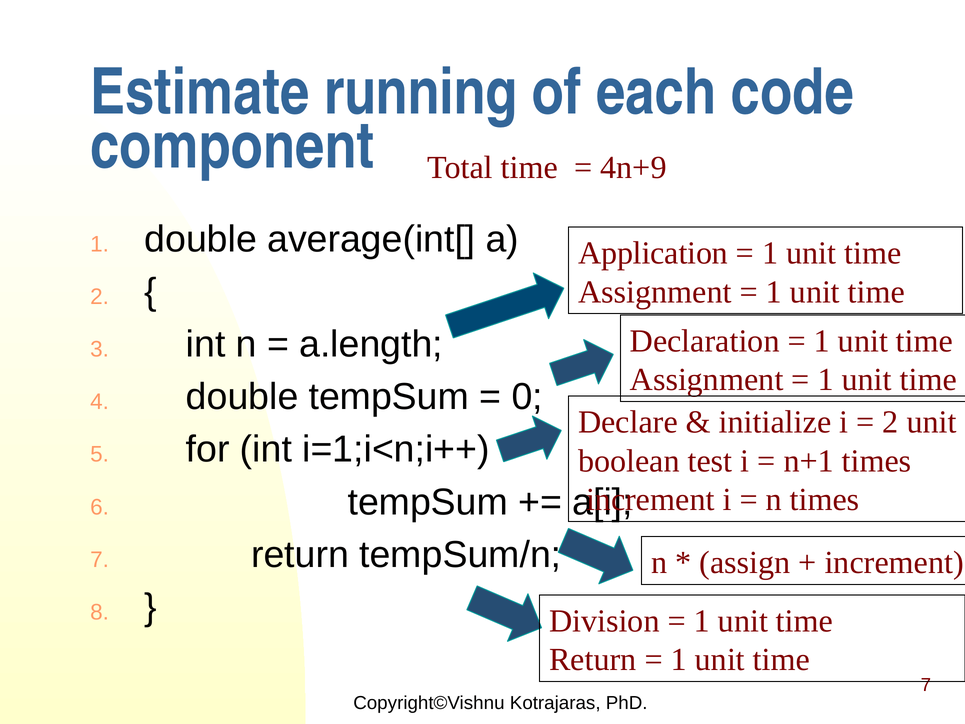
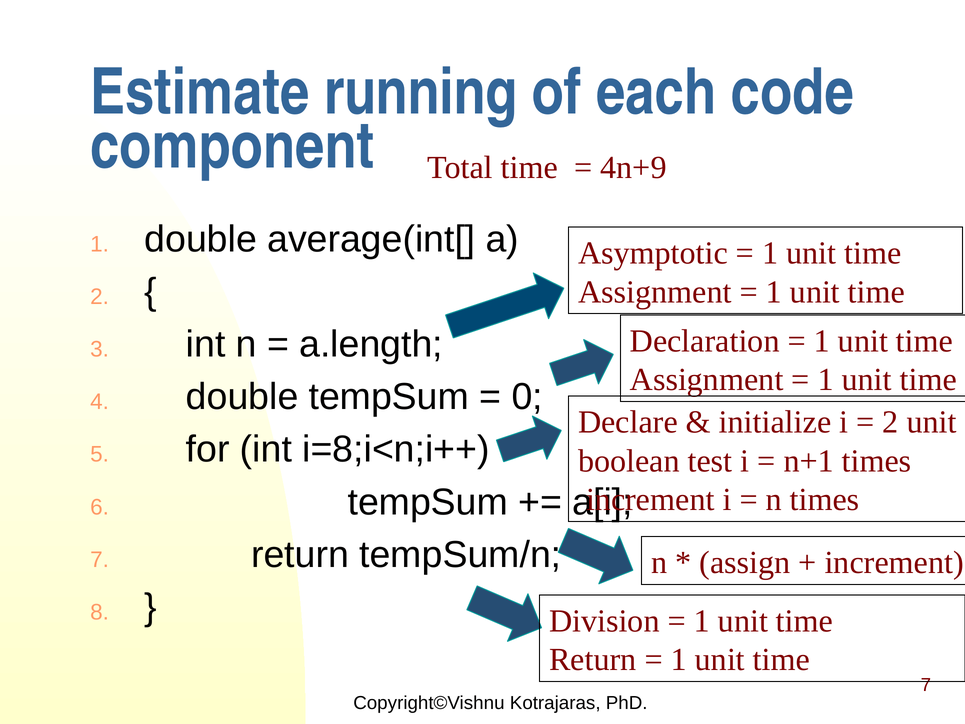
Application: Application -> Asymptotic (653, 253)
i=1;i<n;i++: i=1;i<n;i++ -> i=8;i<n;i++ (396, 449)
